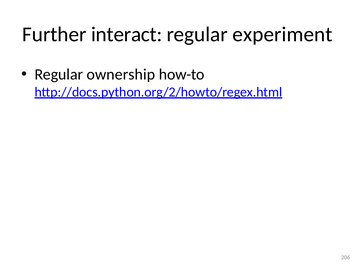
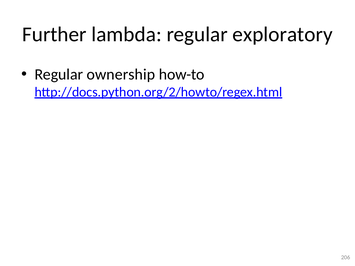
interact: interact -> lambda (127, 34)
experiment: experiment -> exploratory (283, 34)
